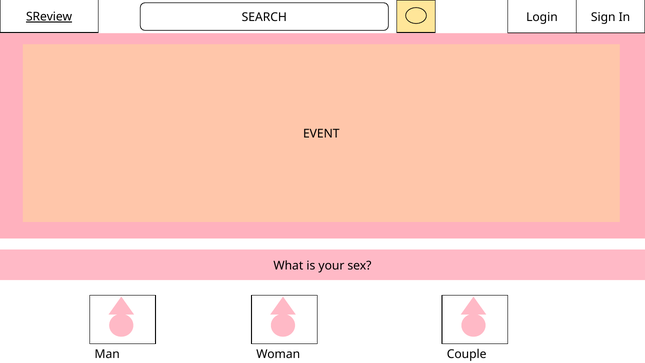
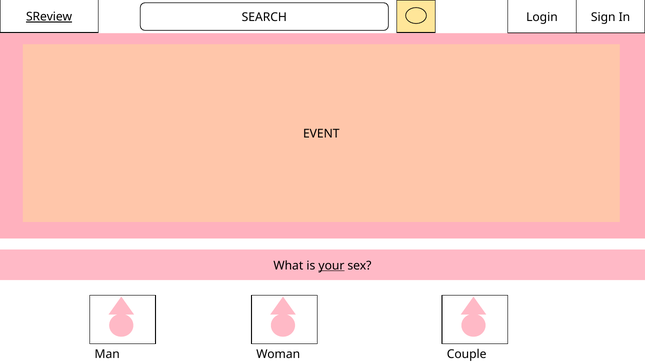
your underline: none -> present (331, 266)
